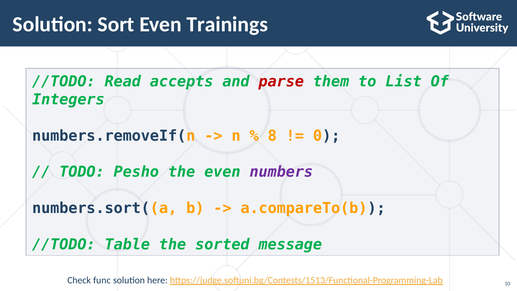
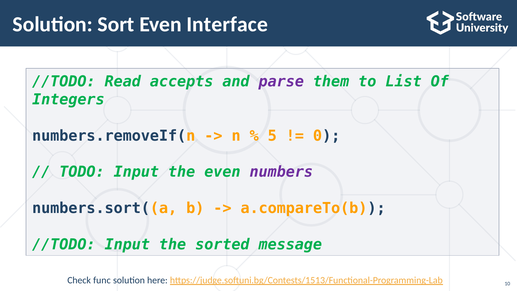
Trainings: Trainings -> Interface (227, 24)
parse colour: red -> purple (281, 81)
8: 8 -> 5 (272, 136)
TODO Pesho: Pesho -> Input (136, 172)
//TODO Table: Table -> Input (127, 244)
